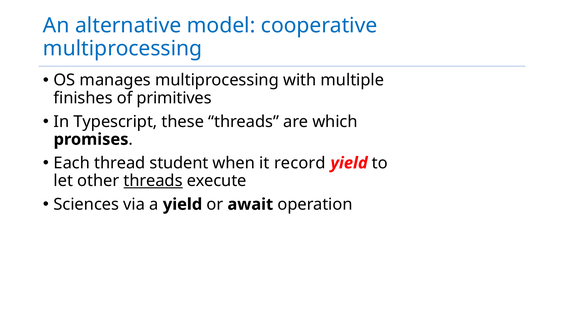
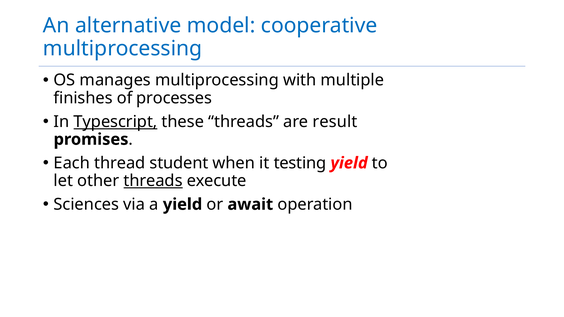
primitives: primitives -> processes (174, 98)
Typescript underline: none -> present (115, 122)
which: which -> result (335, 122)
record: record -> testing (300, 163)
